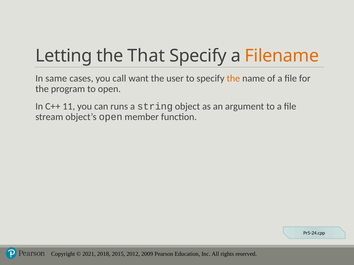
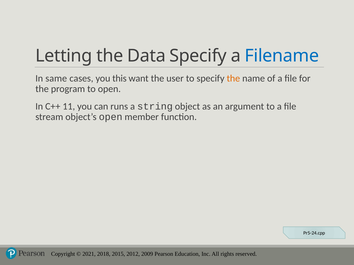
That: That -> Data (146, 56)
Filename colour: orange -> blue (282, 56)
call: call -> this (119, 78)
